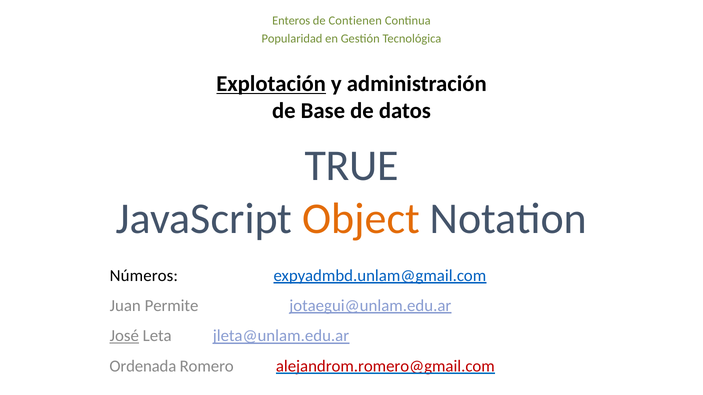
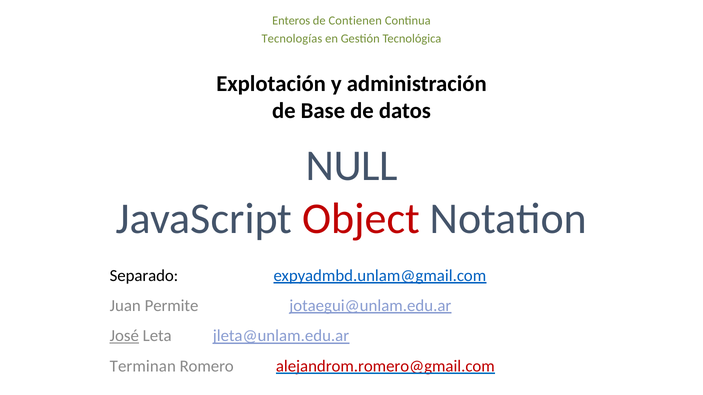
Popularidad: Popularidad -> Tecnologías (292, 39)
Explotación underline: present -> none (271, 84)
TRUE: TRUE -> NULL (352, 166)
Object colour: orange -> red (361, 219)
Números: Números -> Separado (144, 276)
Ordenada: Ordenada -> Terminan (143, 366)
